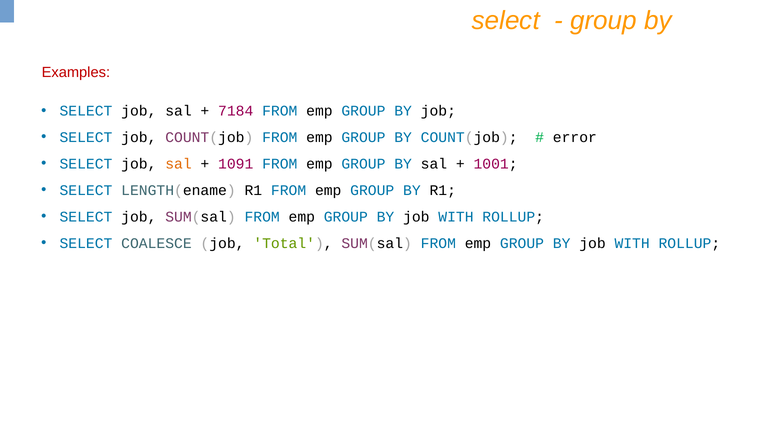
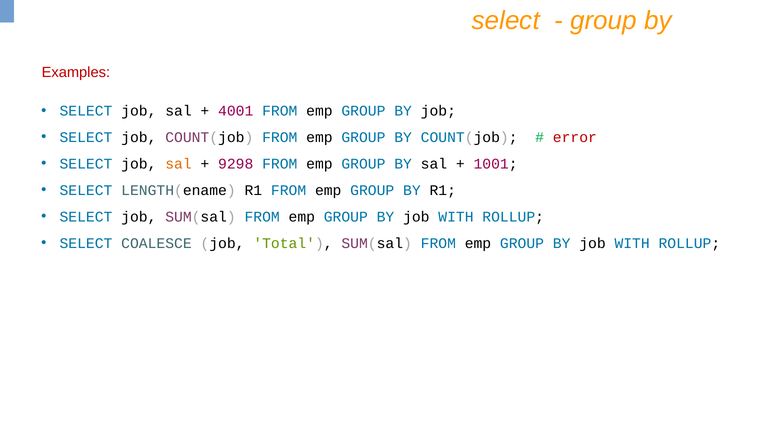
7184: 7184 -> 4001 (236, 111)
error colour: black -> red (575, 137)
1091: 1091 -> 9298 (236, 164)
